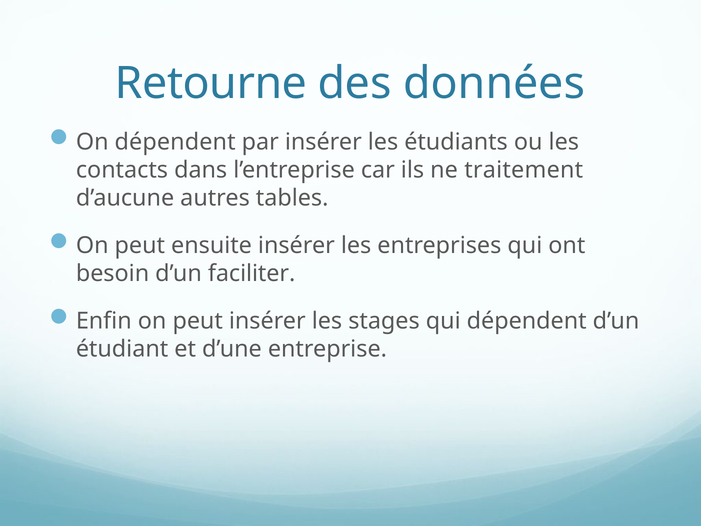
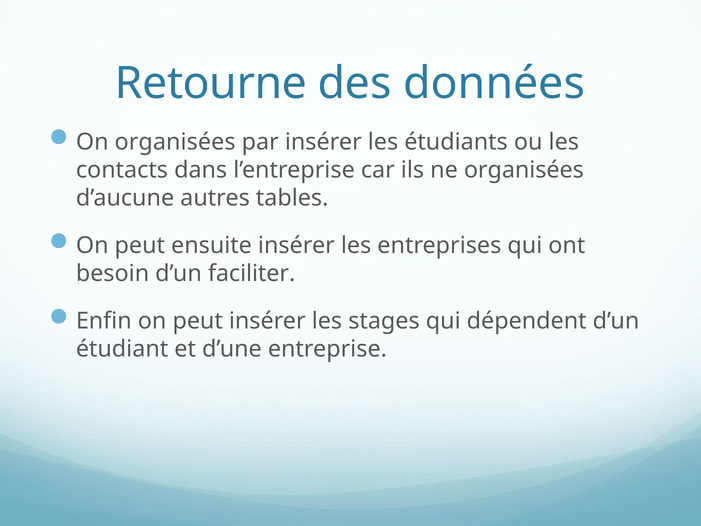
On dépendent: dépendent -> organisées (175, 142)
ne traitement: traitement -> organisées (524, 170)
